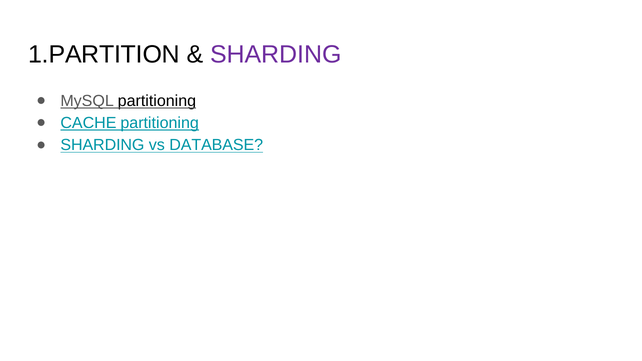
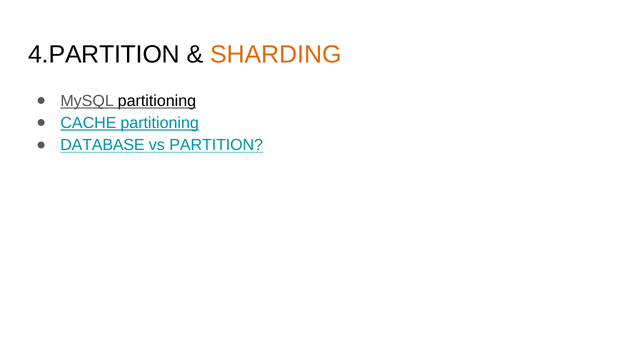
1.PARTITION: 1.PARTITION -> 4.PARTITION (104, 54)
SHARDING colour: purple -> orange (276, 54)
SHARDING: SHARDING -> DATABASE (102, 145)
DATABASE: DATABASE -> PARTITION (216, 145)
